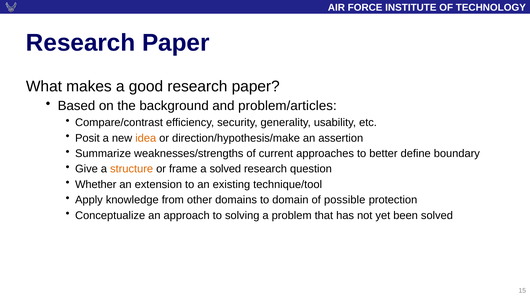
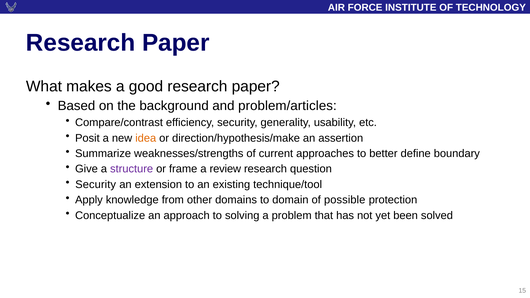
structure colour: orange -> purple (132, 169)
a solved: solved -> review (225, 169)
Whether: Whether -> Security (96, 185)
